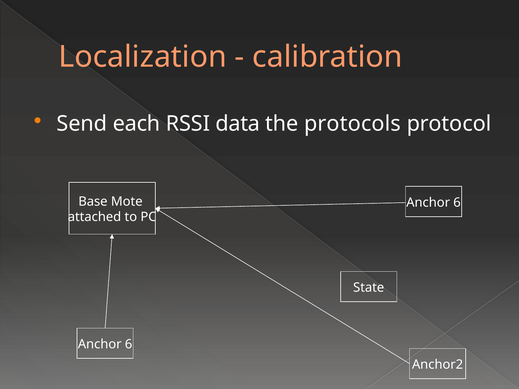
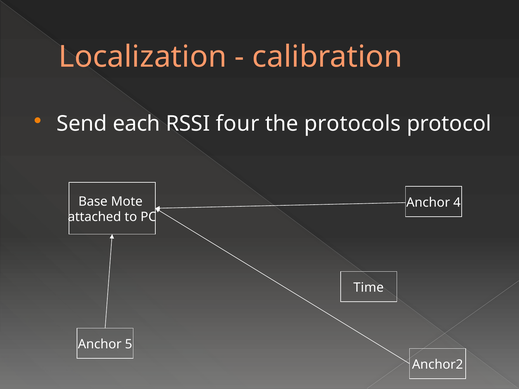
data: data -> four (238, 124)
6: 6 -> 4 (457, 203)
State: State -> Time (369, 288)
6: 6 -> 5 (129, 344)
